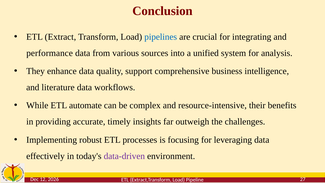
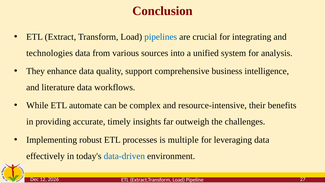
performance: performance -> technologies (50, 53)
focusing: focusing -> multiple (183, 140)
data-driven colour: purple -> blue (124, 156)
